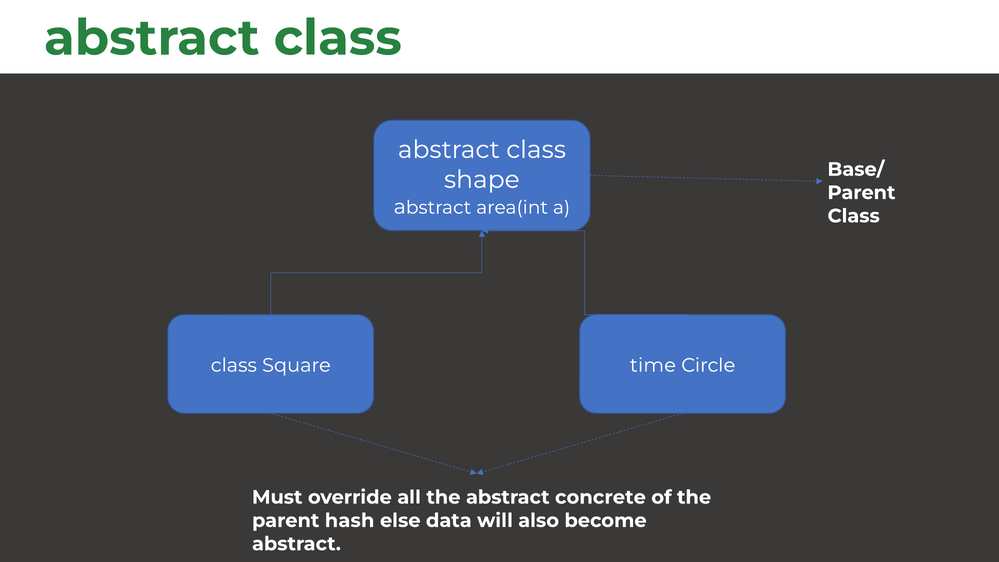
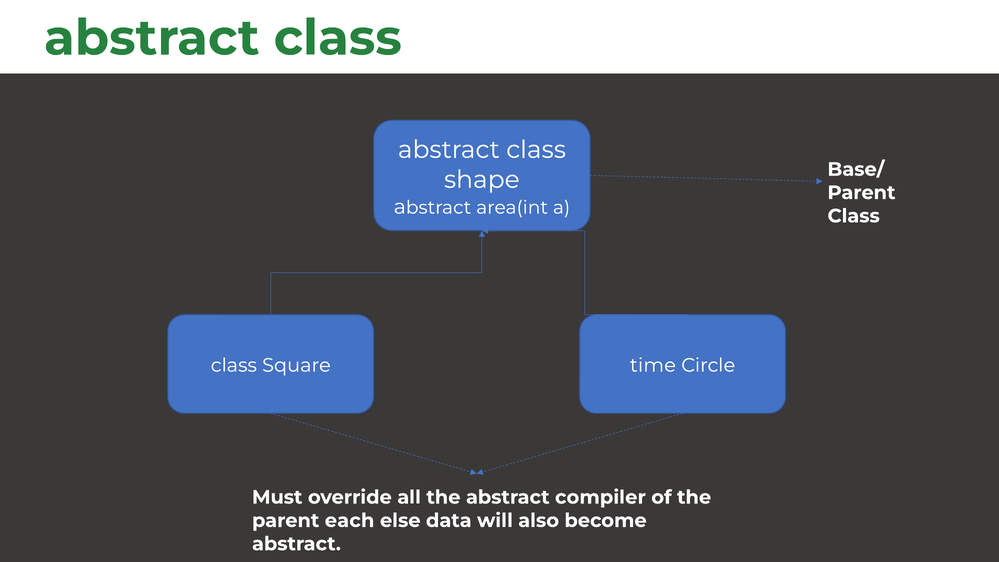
concrete: concrete -> compiler (600, 497)
hash: hash -> each (350, 521)
